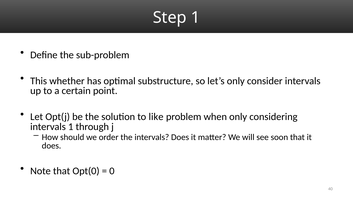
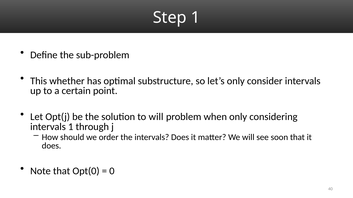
to like: like -> will (156, 117)
